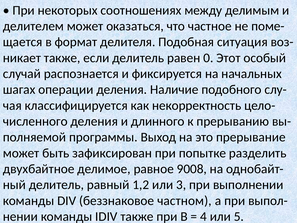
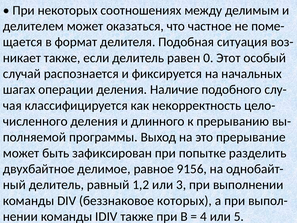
9008: 9008 -> 9156 (192, 169)
частном: частном -> которых (184, 200)
